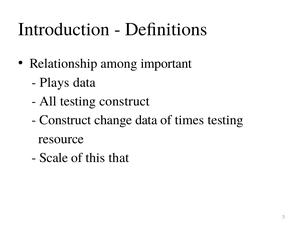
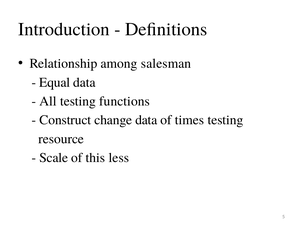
important: important -> salesman (166, 64)
Plays: Plays -> Equal (55, 82)
testing construct: construct -> functions (125, 101)
that: that -> less (119, 158)
